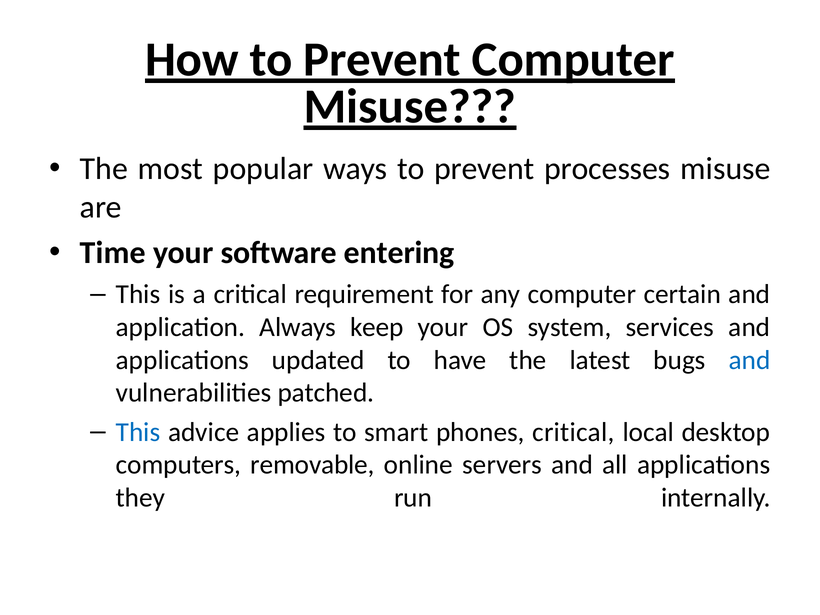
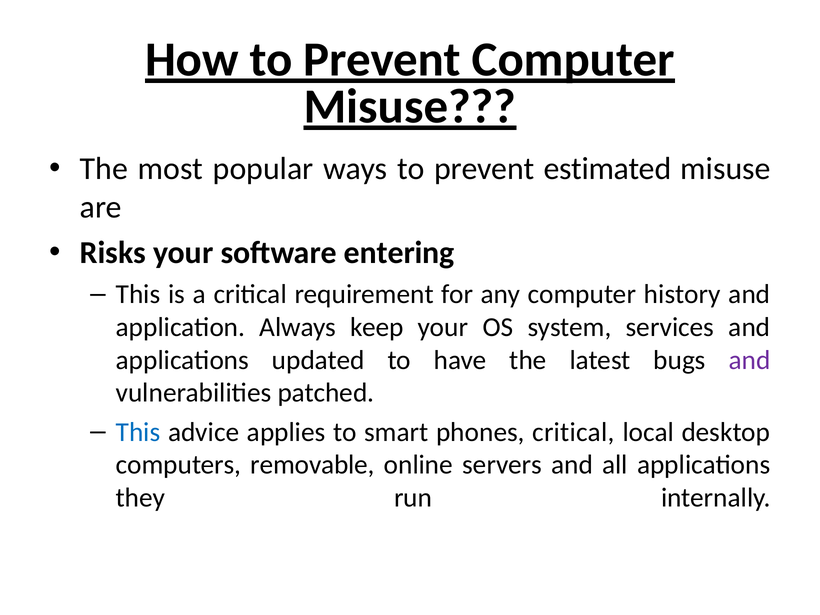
processes: processes -> estimated (607, 169)
Time: Time -> Risks (113, 253)
certain: certain -> history (682, 294)
and colour: blue -> purple (750, 360)
